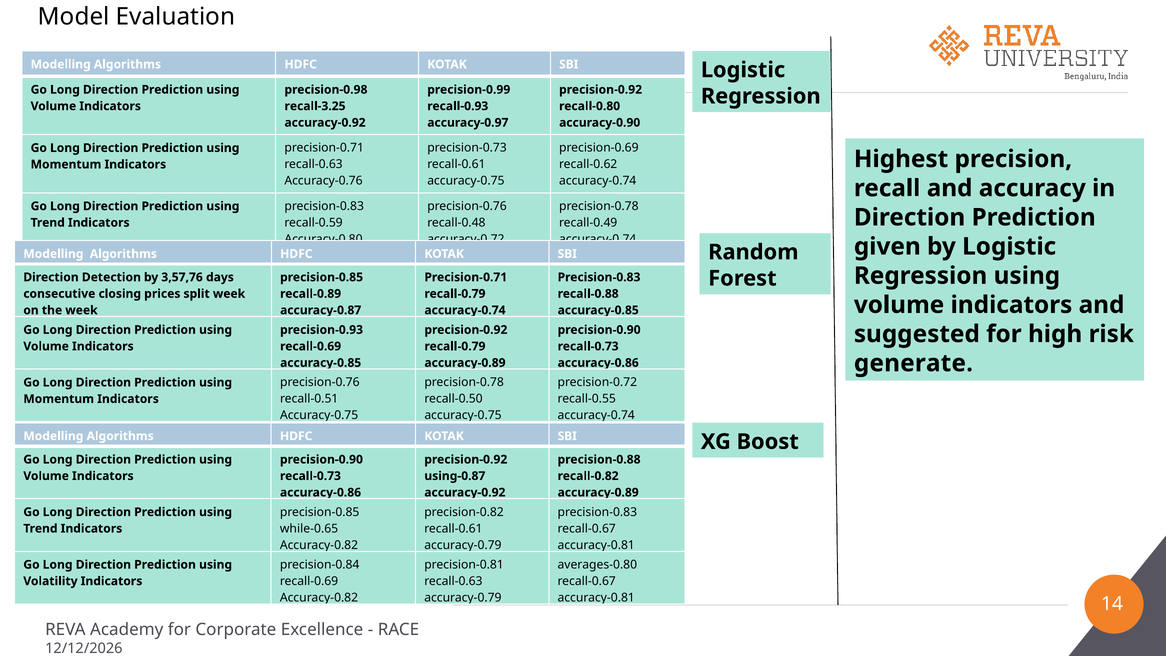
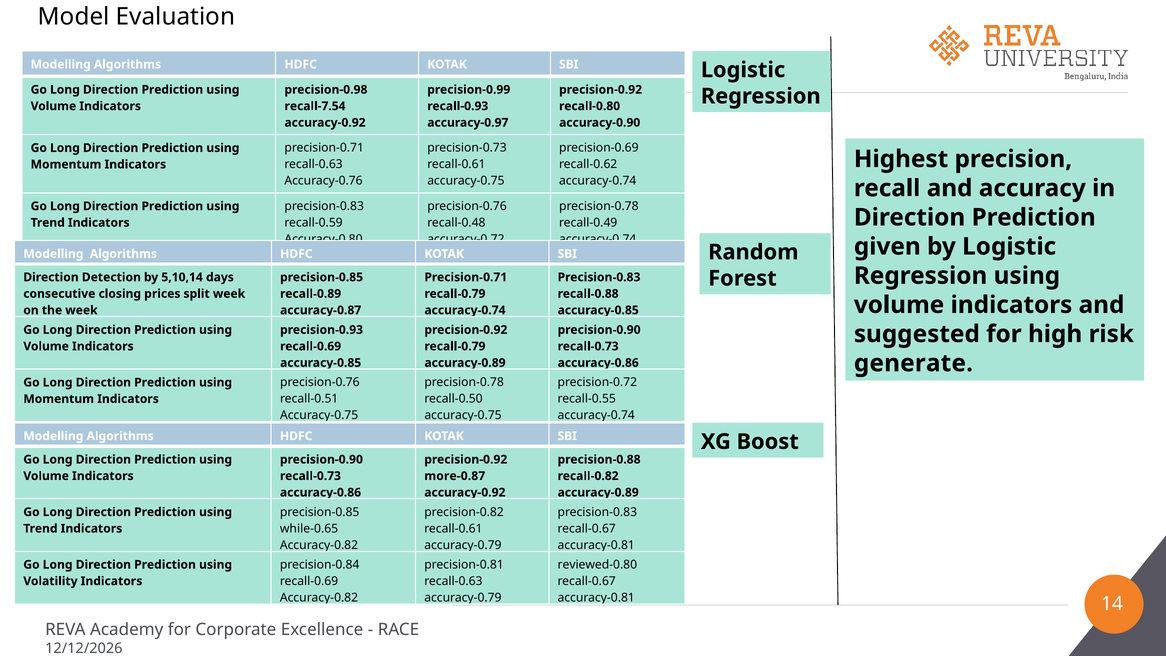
recall-3.25: recall-3.25 -> recall-7.54 (315, 106)
3,57,76: 3,57,76 -> 5,10,14 (182, 277)
using-0.87: using-0.87 -> more-0.87 (455, 476)
averages-0.80: averages-0.80 -> reviewed-0.80 (597, 565)
